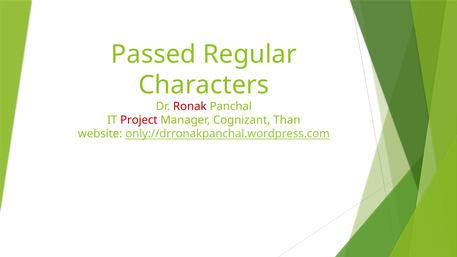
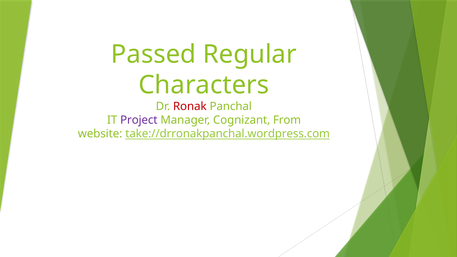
Project colour: red -> purple (139, 120)
Than: Than -> From (287, 120)
only://drronakpanchal.wordpress.com: only://drronakpanchal.wordpress.com -> take://drronakpanchal.wordpress.com (228, 134)
